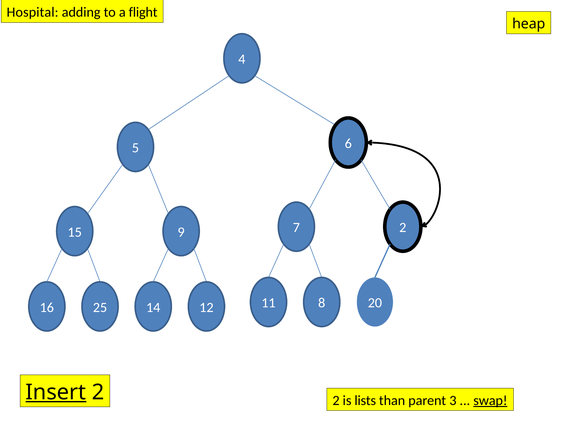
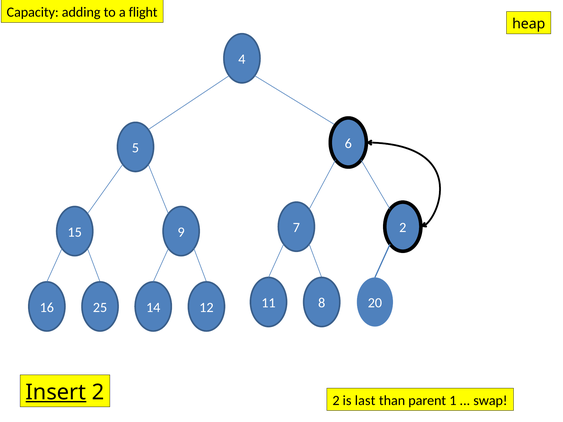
Hospital: Hospital -> Capacity (33, 12)
lists: lists -> last (365, 401)
3: 3 -> 1 (453, 401)
swap underline: present -> none (490, 401)
